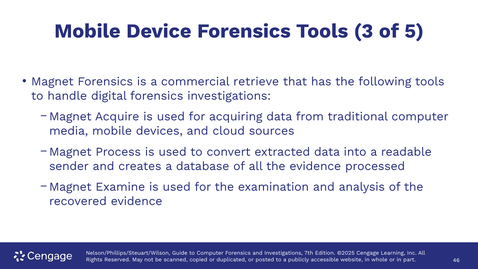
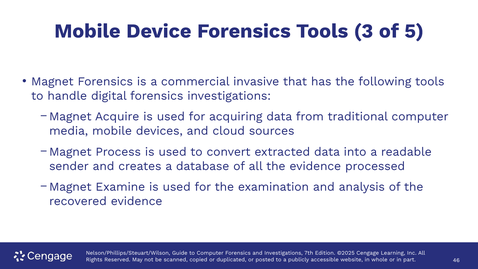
retrieve: retrieve -> invasive (256, 81)
